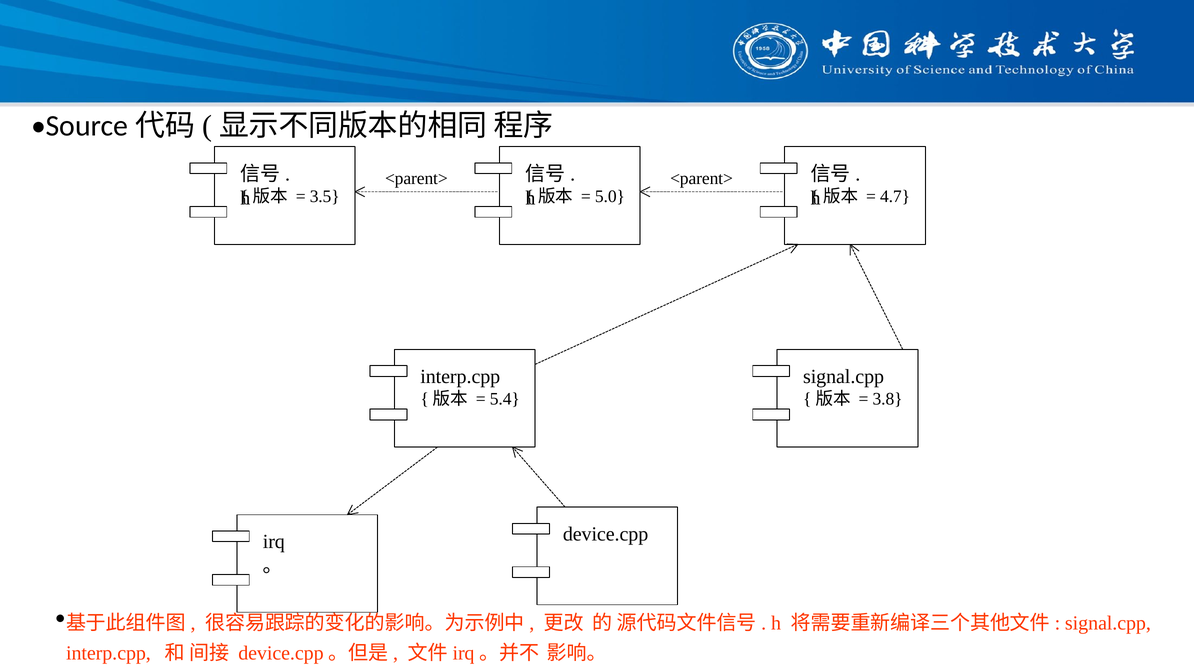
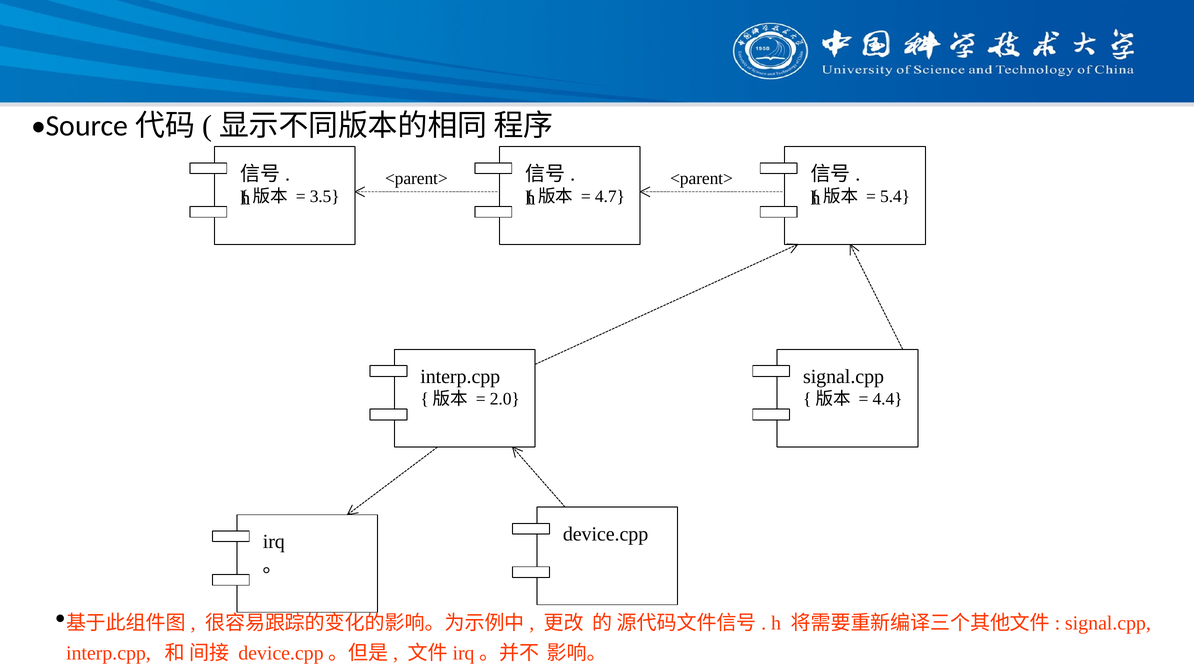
5.0: 5.0 -> 4.7 (610, 196)
4.7: 4.7 -> 5.4 (895, 196)
5.4: 5.4 -> 2.0 (505, 399)
3.8: 3.8 -> 4.4 (888, 399)
